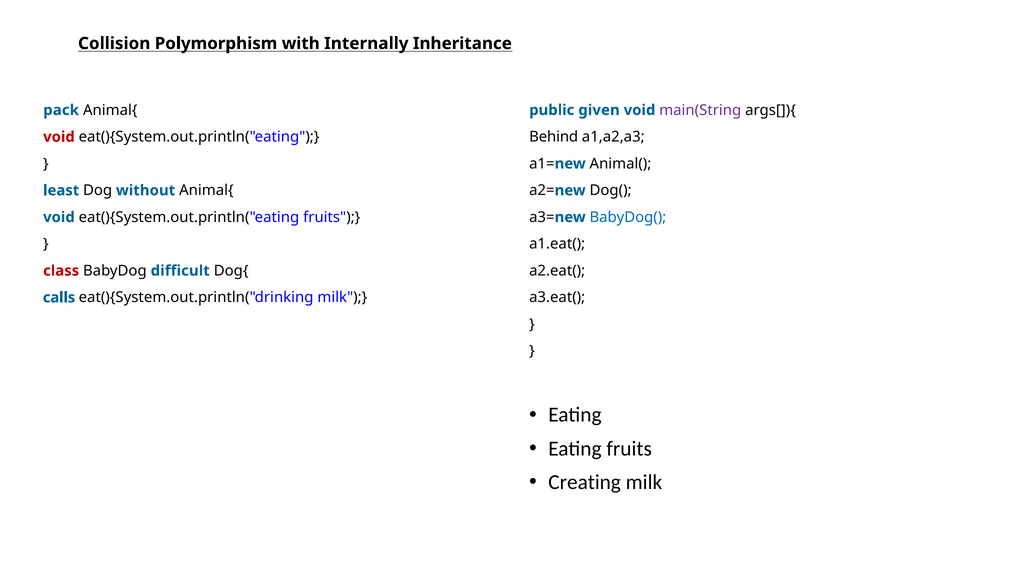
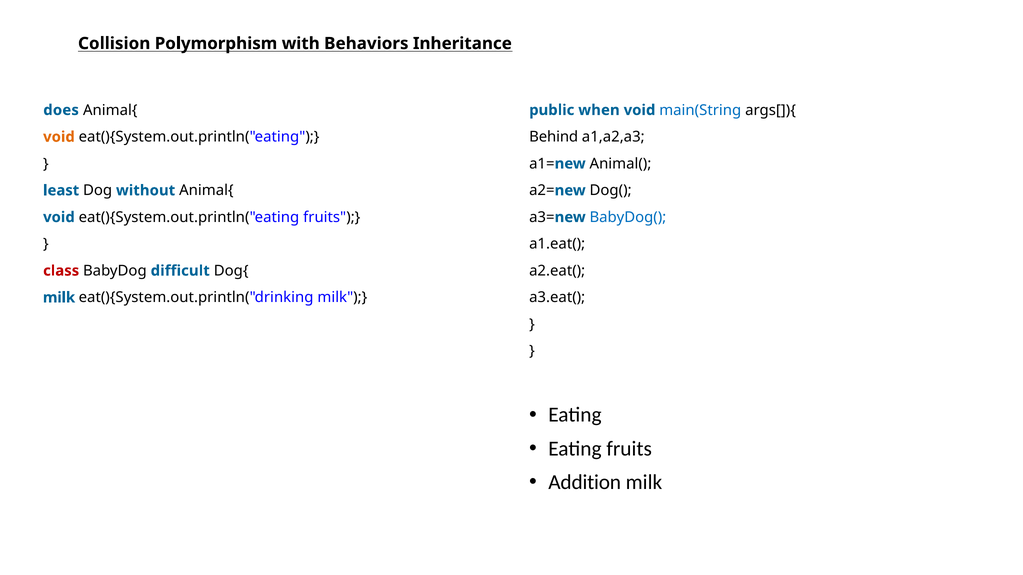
Internally: Internally -> Behaviors (366, 44)
pack: pack -> does (61, 110)
given: given -> when (599, 110)
main(String colour: purple -> blue (700, 110)
void colour: red -> orange (59, 137)
calls: calls -> milk (59, 298)
Creating: Creating -> Addition (585, 483)
